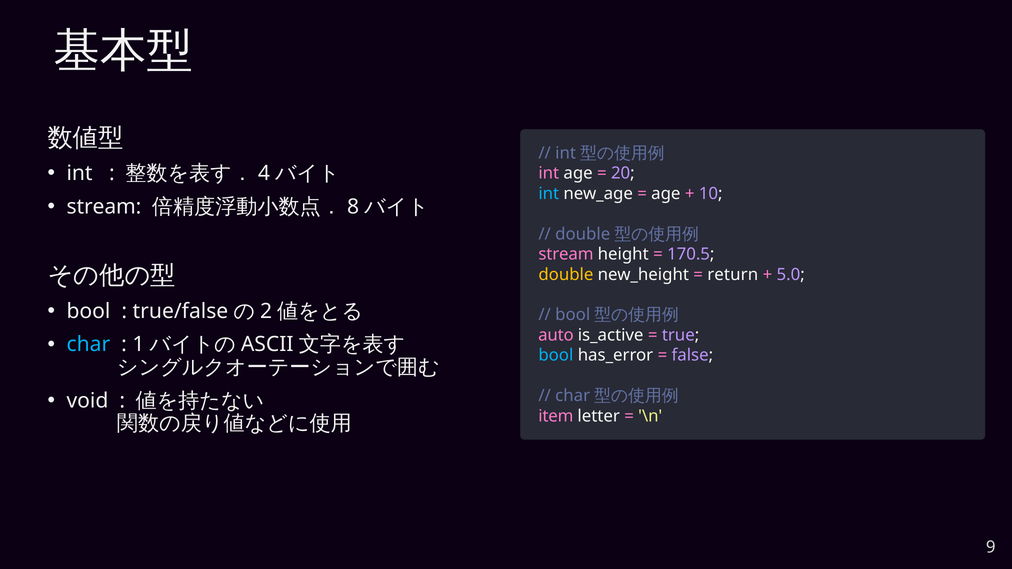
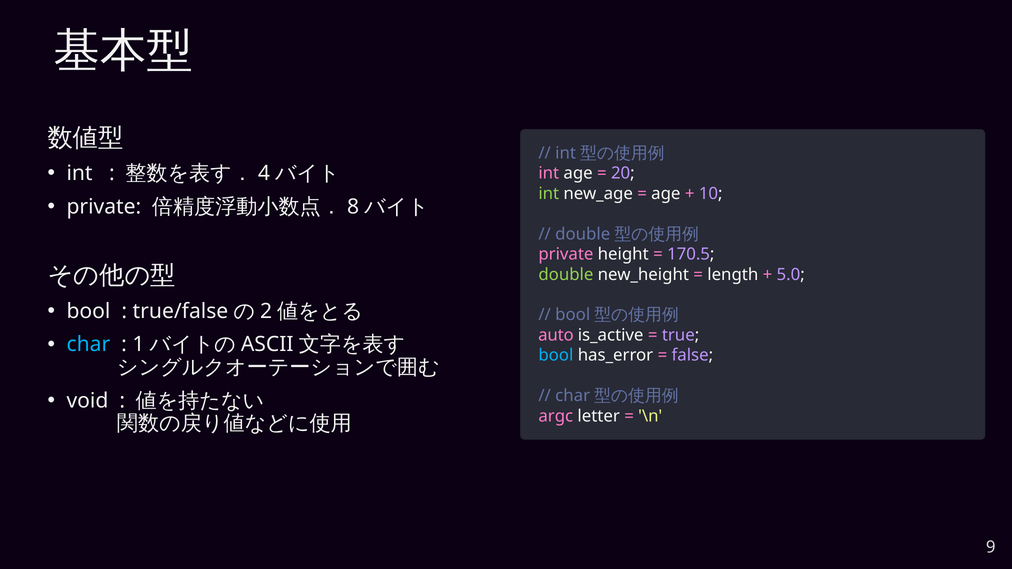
int colour: light blue -> light green (549, 194)
stream: stream -> private (104, 207)
stream: stream -> private (566, 254)
double colour: yellow -> light green (566, 275)
return: return -> length (733, 275)
item: item -> argc (556, 416)
